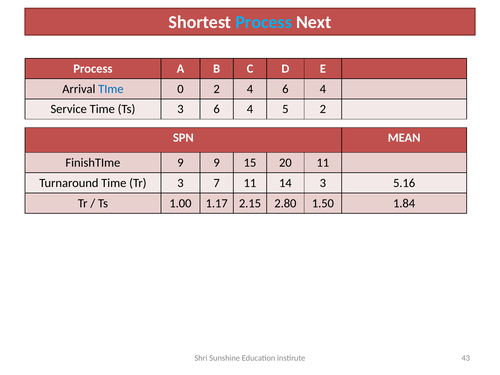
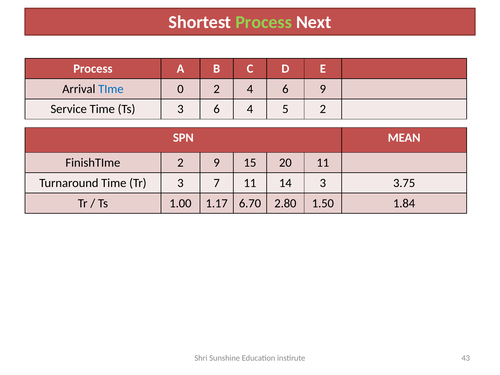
Process colour: light blue -> light green (264, 22)
4 6 4: 4 -> 9 (323, 89)
FinishTIme 9: 9 -> 2 (180, 163)
5.16: 5.16 -> 3.75 (404, 183)
2.15: 2.15 -> 6.70 (250, 203)
